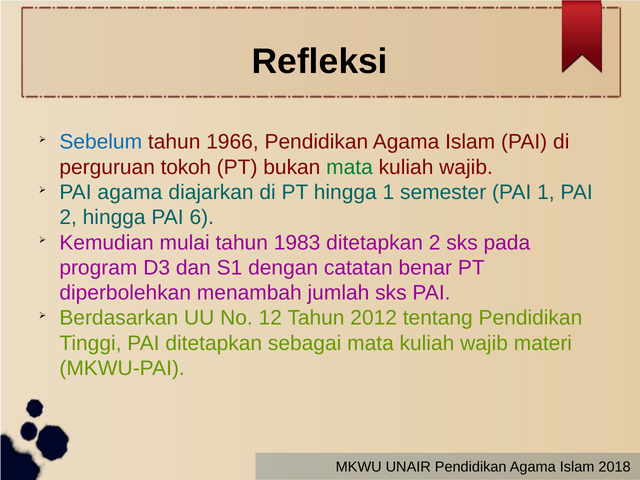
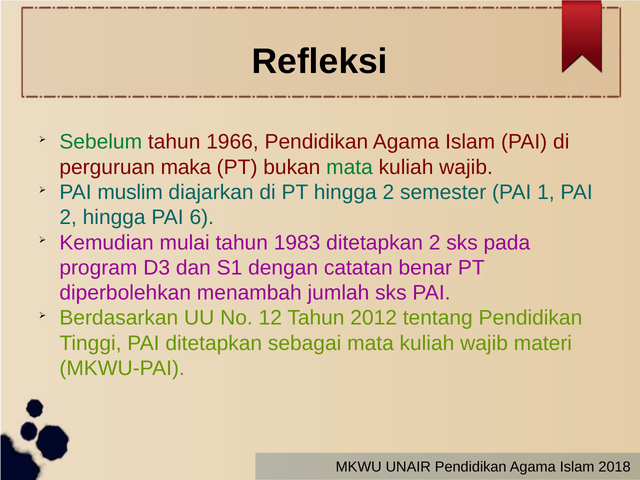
Sebelum colour: blue -> green (101, 142)
tokoh: tokoh -> maka (186, 167)
PAI agama: agama -> muslim (130, 192)
hingga 1: 1 -> 2 (388, 192)
